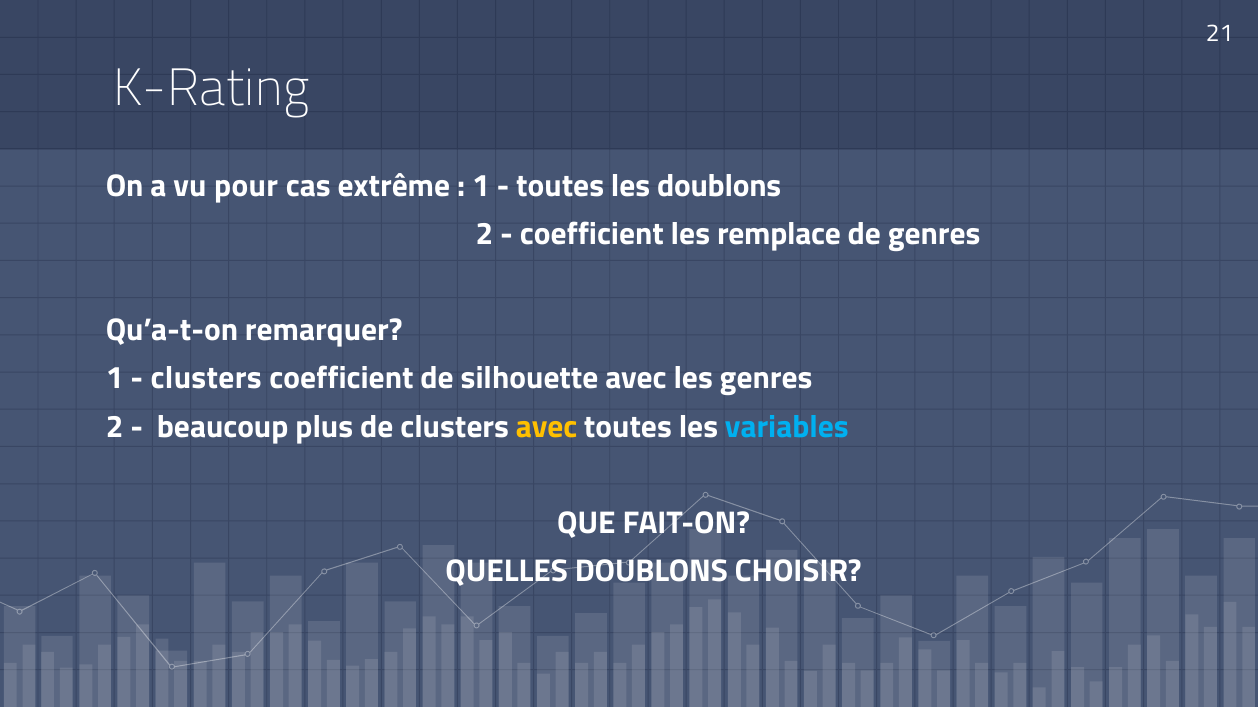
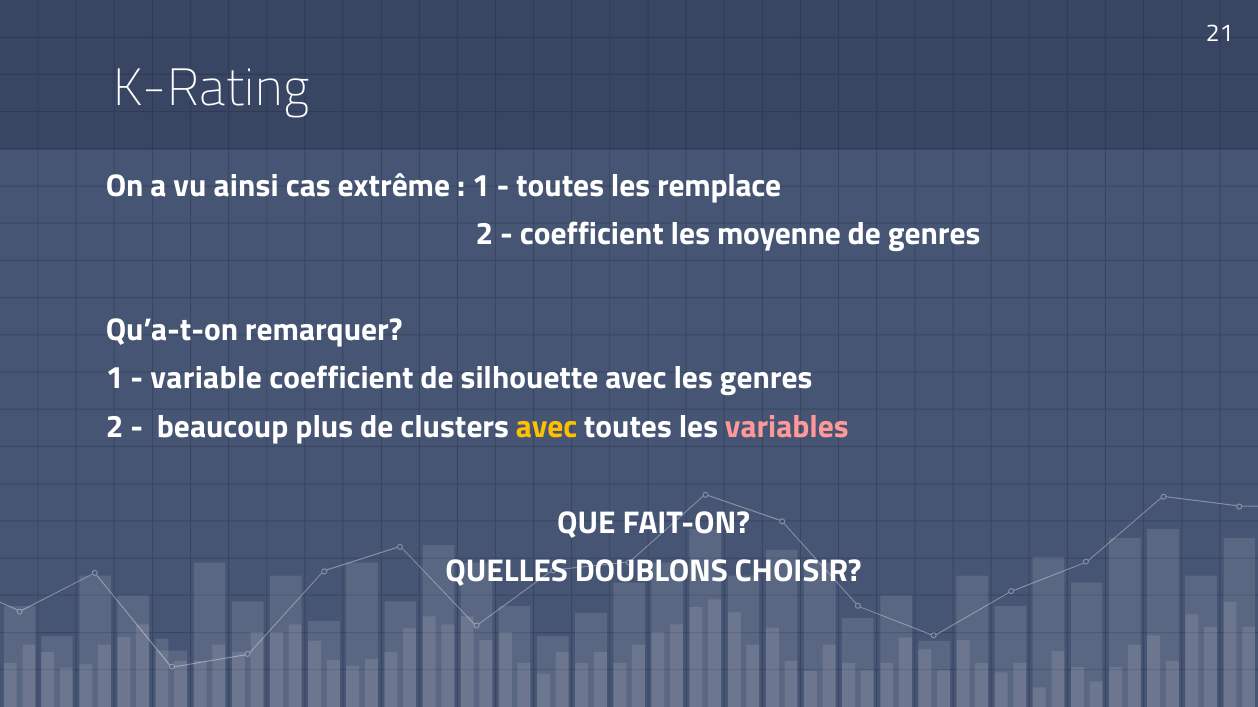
pour: pour -> ainsi (246, 186)
les doublons: doublons -> remplace (719, 186)
remplace: remplace -> moyenne (779, 234)
clusters: clusters -> variable (206, 379)
variables colour: light blue -> pink (787, 427)
